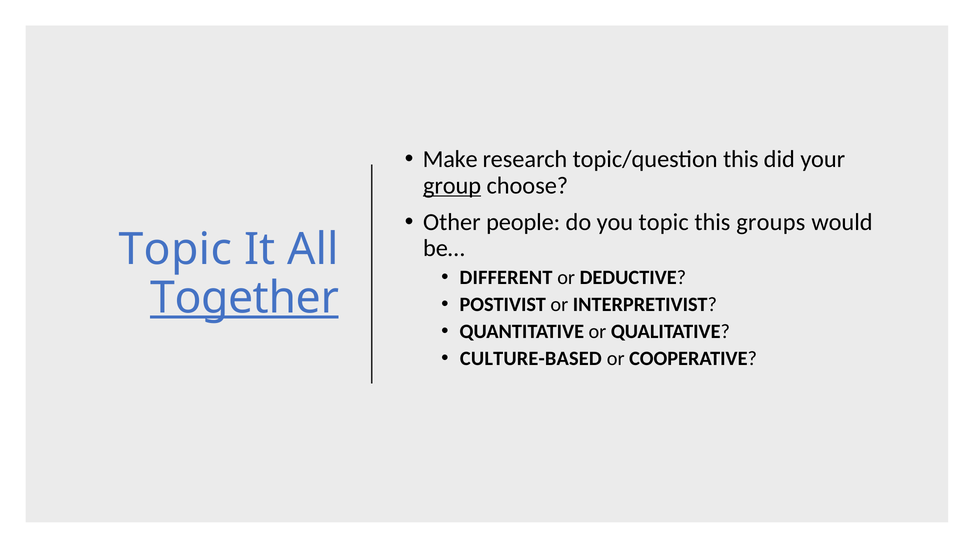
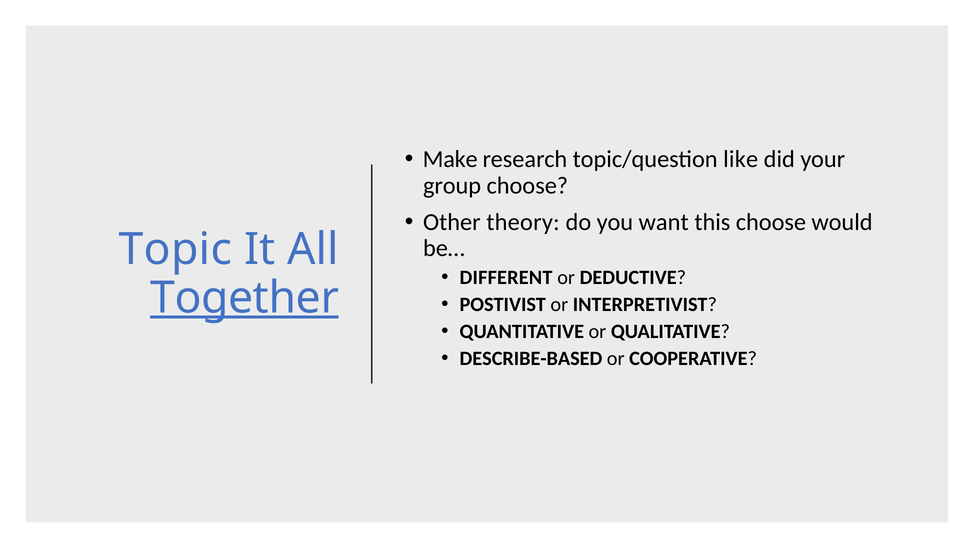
topic/question this: this -> like (741, 159)
group underline: present -> none (452, 185)
people: people -> theory (523, 222)
you topic: topic -> want (664, 222)
this groups: groups -> choose (771, 222)
CULTURE-BASED: CULTURE-BASED -> DESCRIBE-BASED (531, 358)
